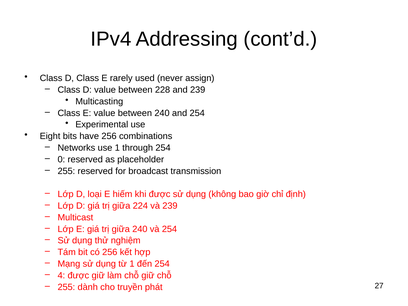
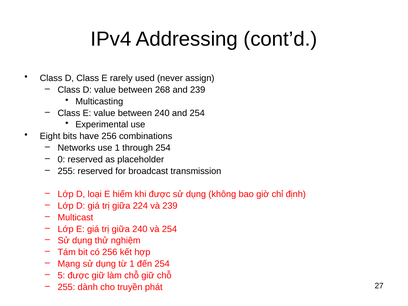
228: 228 -> 268 (163, 90)
4: 4 -> 5 (61, 275)
